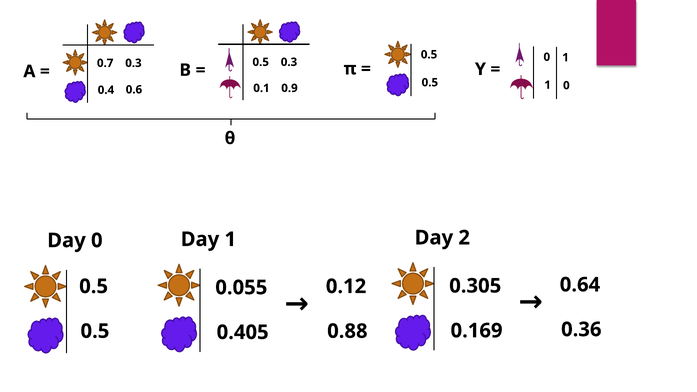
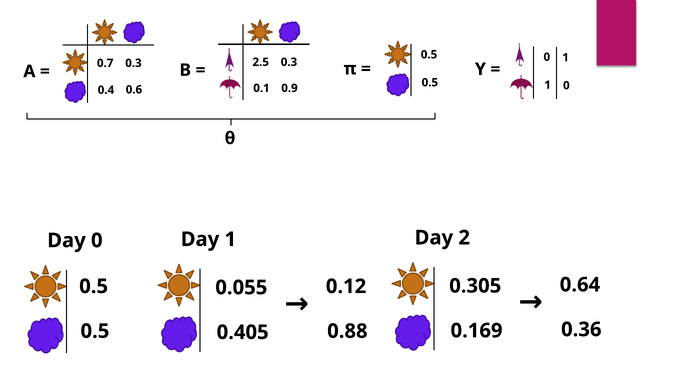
0.5: 0.5 -> 2.5 (261, 62)
